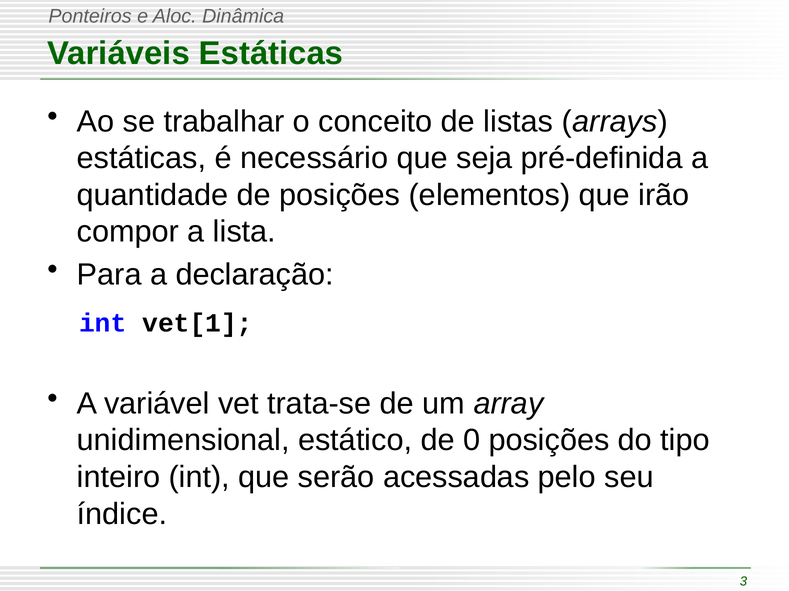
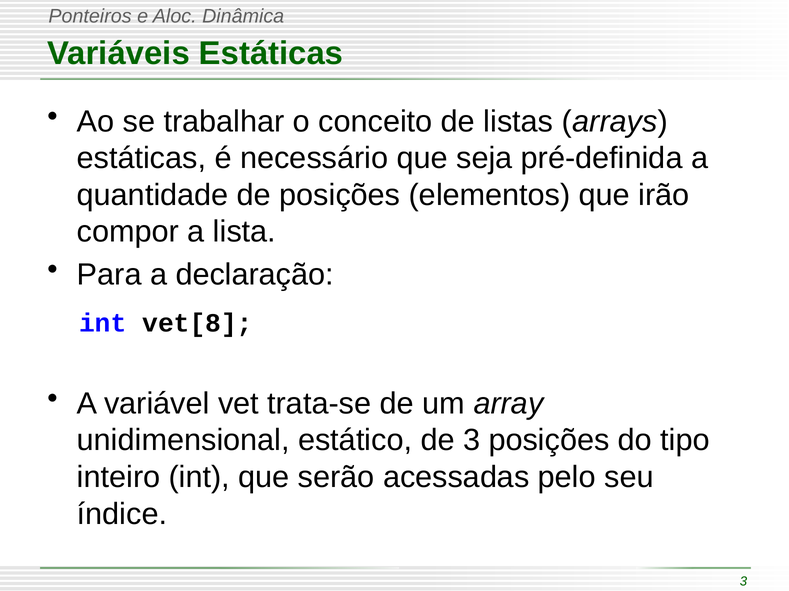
vet[1: vet[1 -> vet[8 (198, 324)
de 0: 0 -> 3 (472, 441)
